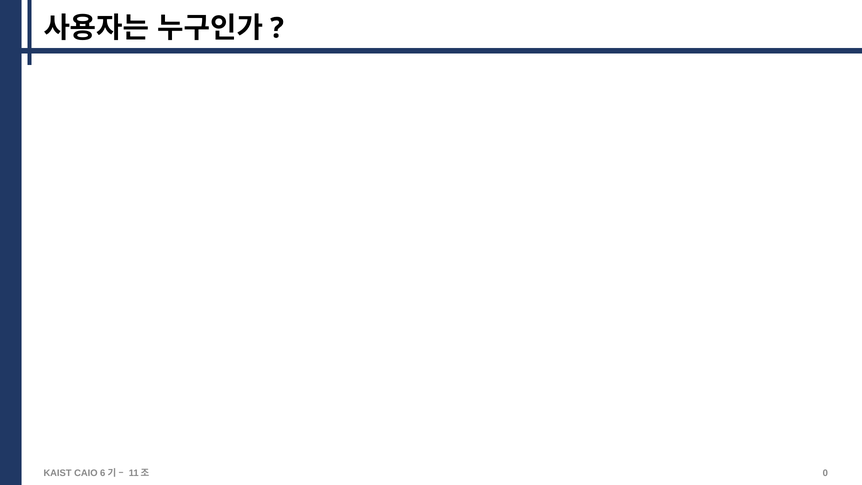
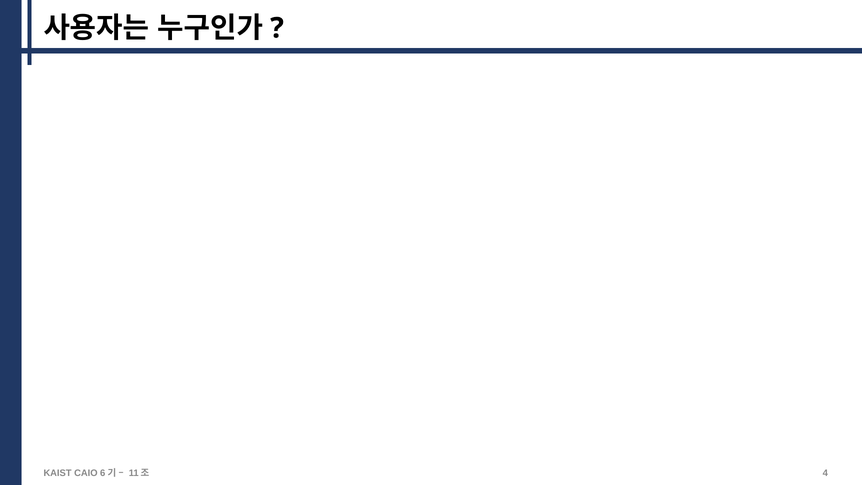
0: 0 -> 4 (825, 473)
